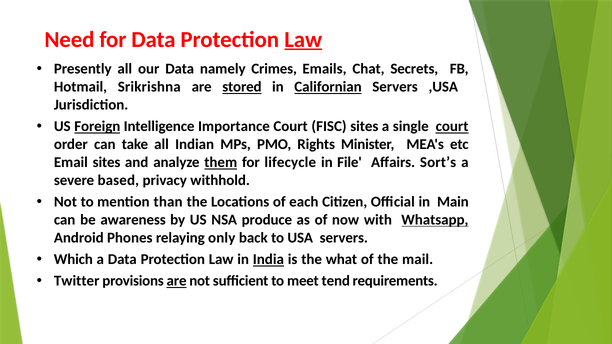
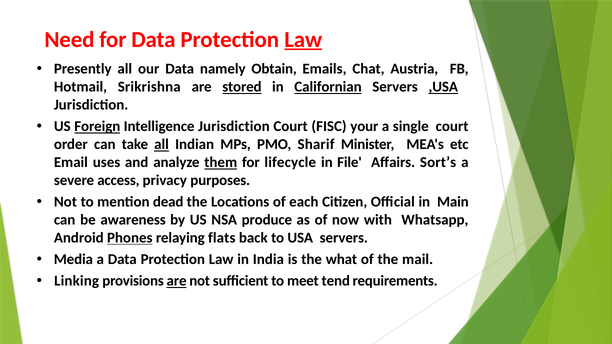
Crimes: Crimes -> Obtain (274, 69)
Secrets: Secrets -> Austria (414, 69)
,USA underline: none -> present (443, 87)
Intelligence Importance: Importance -> Jurisdiction (234, 127)
FISC sites: sites -> your (364, 127)
court underline: present -> none (452, 127)
all underline: none -> present (162, 145)
Rights: Rights -> Sharif (316, 145)
Email sites: sites -> uses (107, 162)
based: based -> access (118, 180)
withhold: withhold -> purposes (220, 180)
than: than -> dead (168, 202)
Whatsapp underline: present -> none (435, 220)
Phones underline: none -> present (130, 238)
only: only -> flats (222, 238)
Which: Which -> Media (73, 260)
India underline: present -> none (268, 260)
Twitter: Twitter -> Linking (77, 281)
